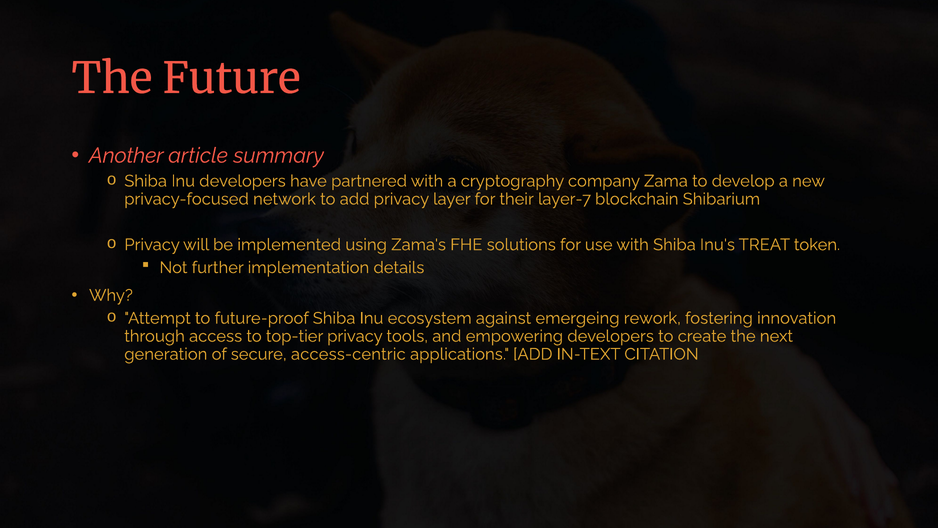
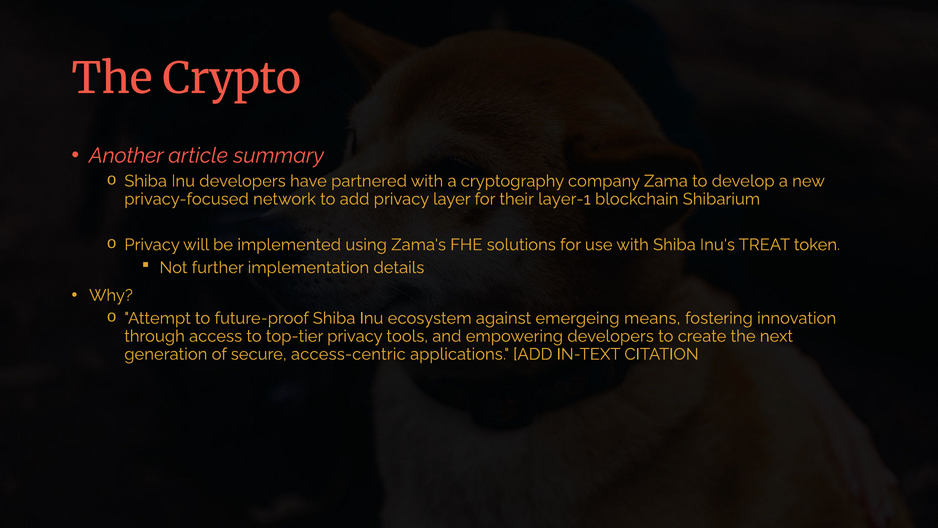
Future: Future -> Crypto (232, 79)
layer-7: layer-7 -> layer-1 (564, 199)
rework: rework -> means (652, 318)
